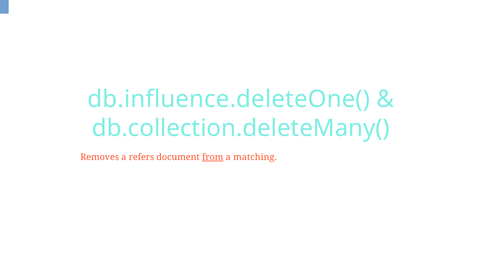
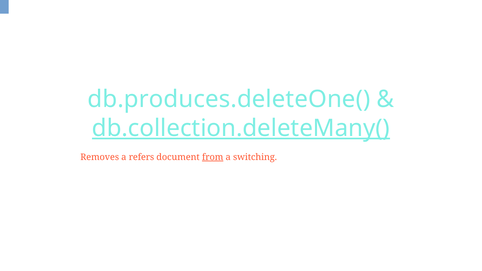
db.influence.deleteOne(: db.influence.deleteOne( -> db.produces.deleteOne( (229, 99)
db.collection.deleteMany( underline: none -> present (241, 128)
matching: matching -> switching (255, 157)
